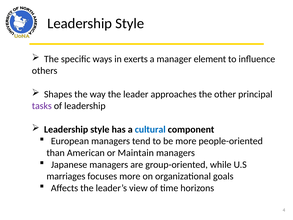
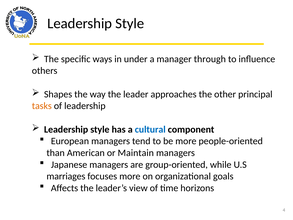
exerts: exerts -> under (136, 59)
element: element -> through (210, 59)
tasks colour: purple -> orange (42, 106)
